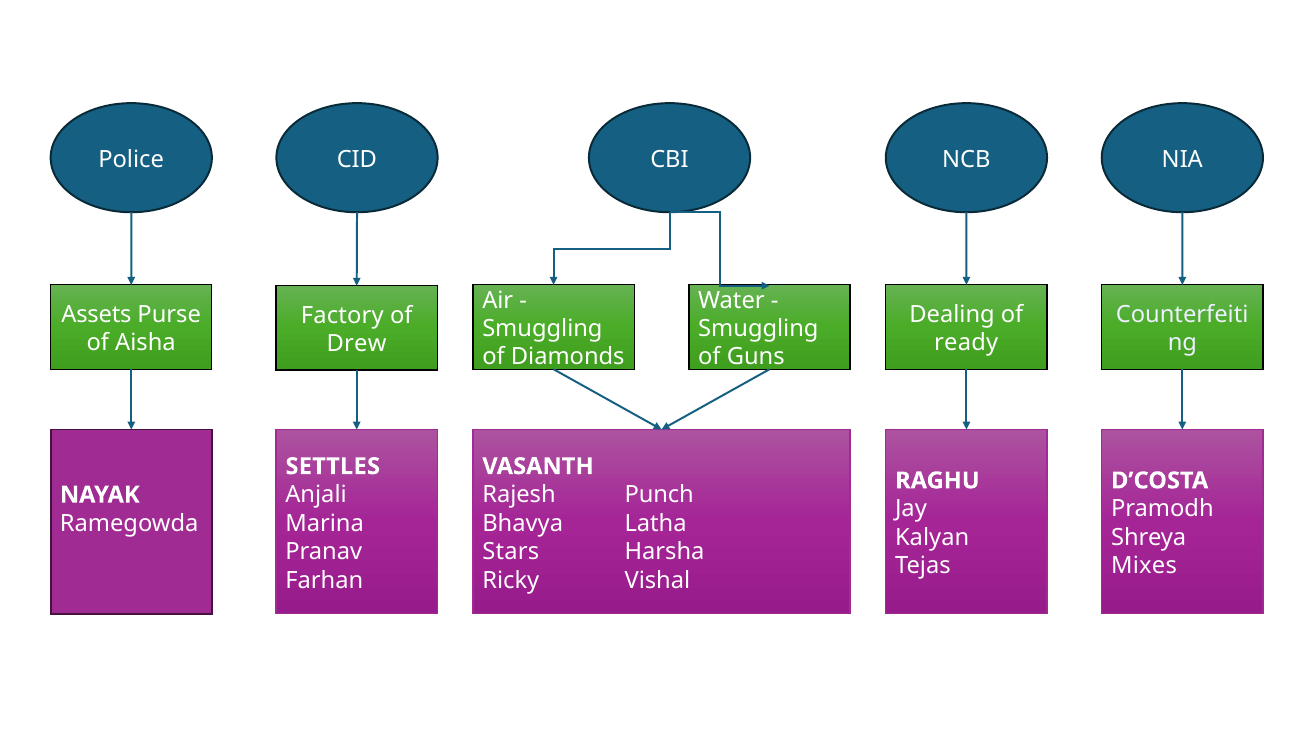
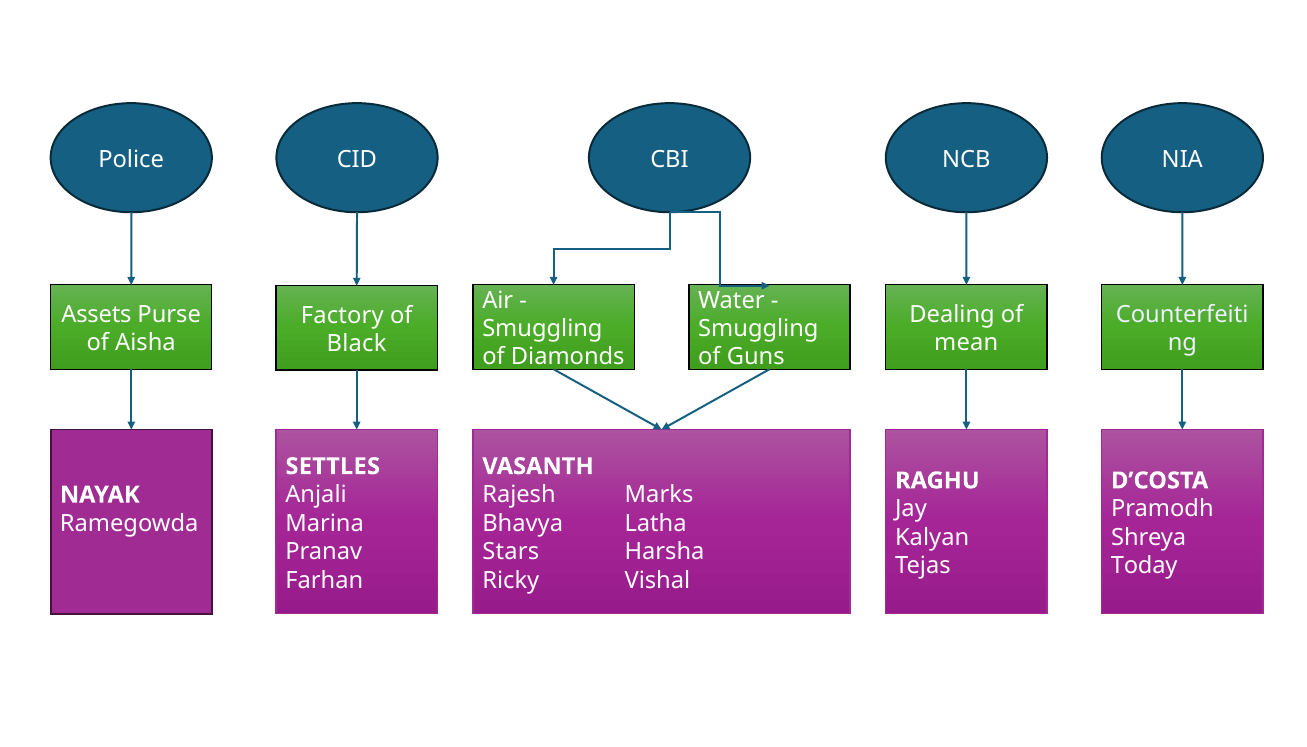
ready: ready -> mean (966, 343)
Drew: Drew -> Black (357, 344)
Punch: Punch -> Marks (659, 495)
Mixes: Mixes -> Today (1144, 566)
